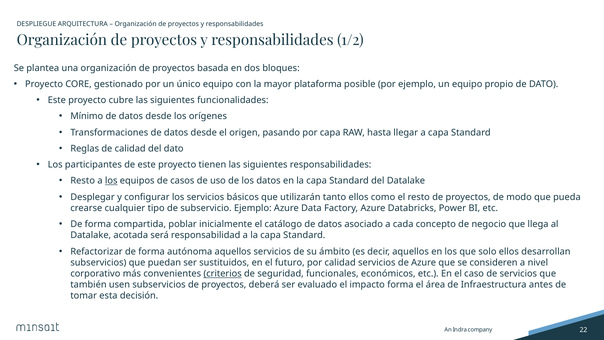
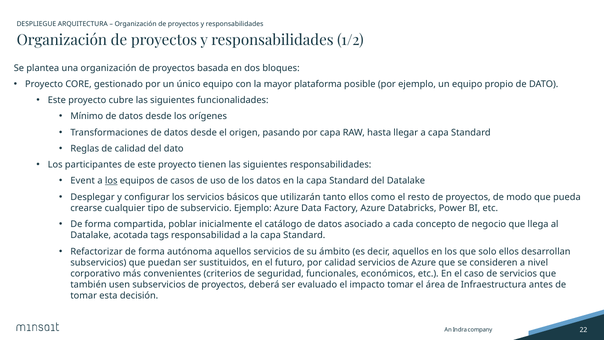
Resto: Resto -> Event (83, 181)
será: será -> tags (160, 235)
criterios underline: present -> none (223, 273)
impacto forma: forma -> tomar (400, 285)
